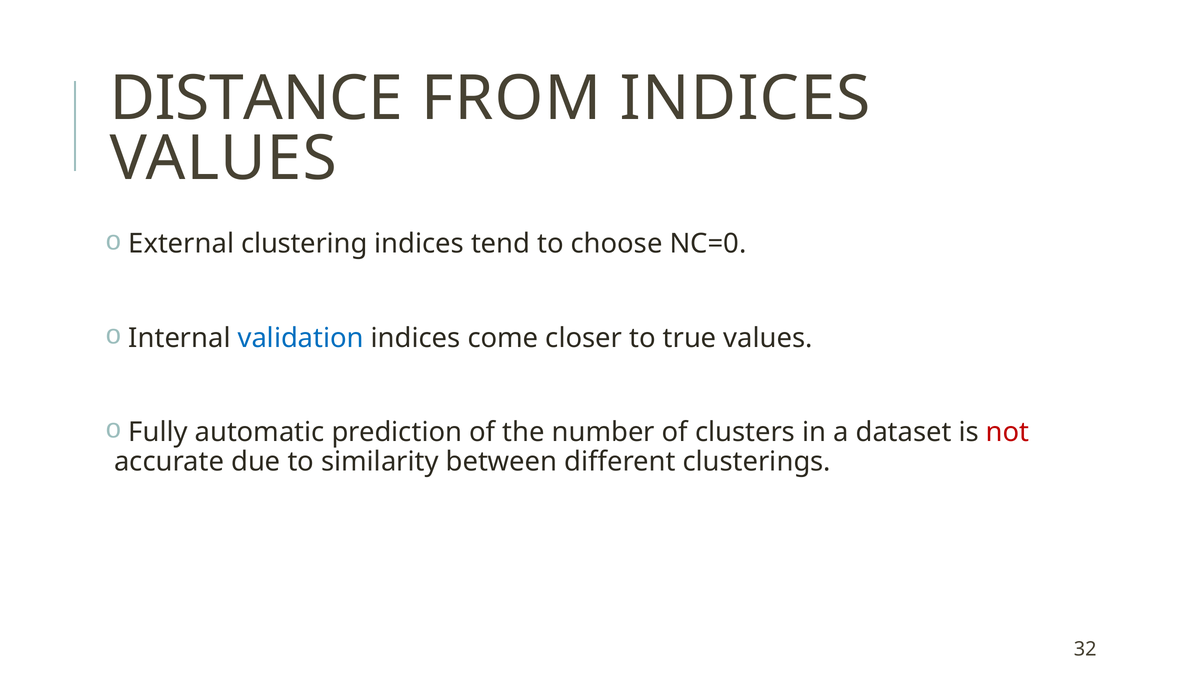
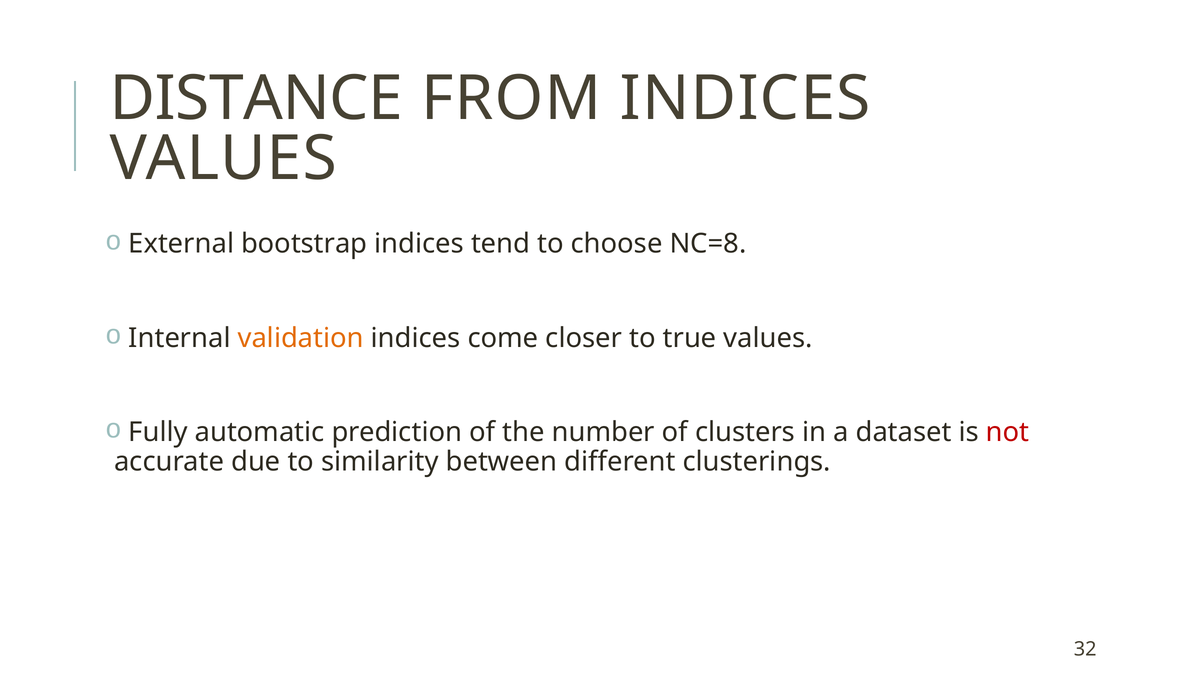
clustering: clustering -> bootstrap (304, 244)
NC=0: NC=0 -> NC=8 (708, 244)
validation colour: blue -> orange (301, 338)
